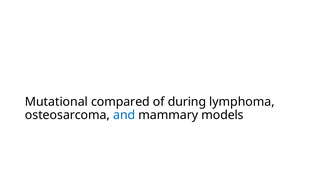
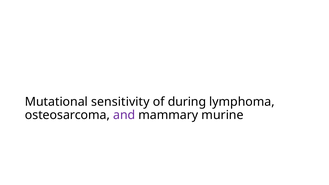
compared: compared -> sensitivity (120, 102)
and colour: blue -> purple (124, 115)
models: models -> murine (223, 115)
